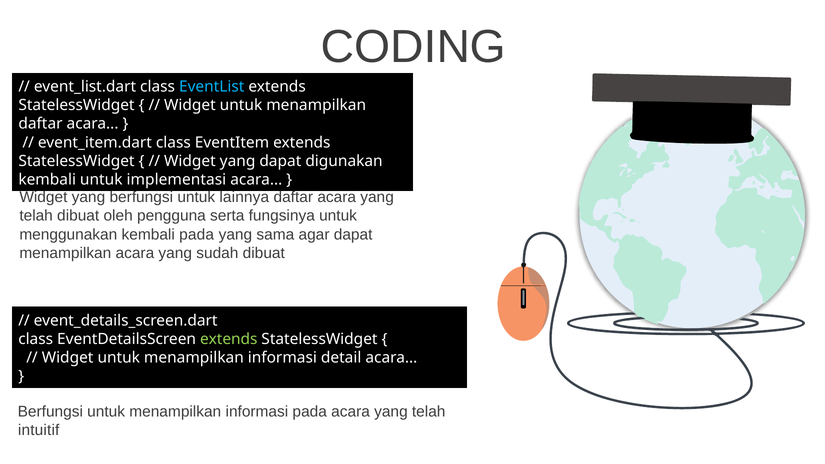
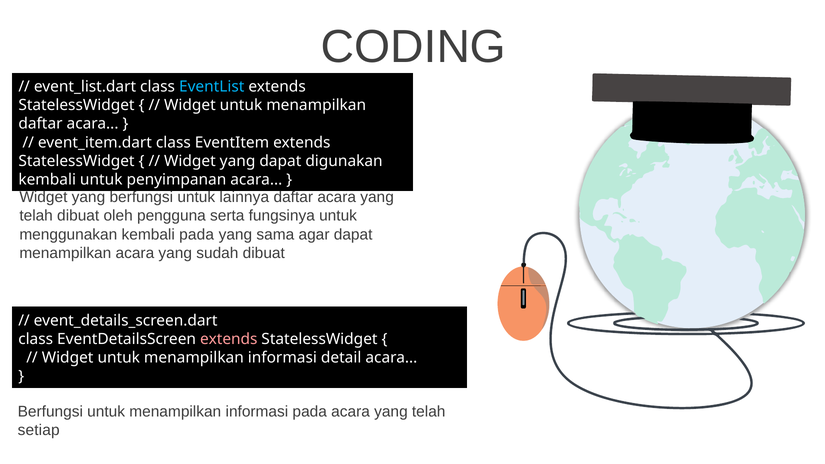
implementasi: implementasi -> penyimpanan (176, 180)
extends colour: light green -> pink (229, 339)
intuitif: intuitif -> setiap (39, 430)
